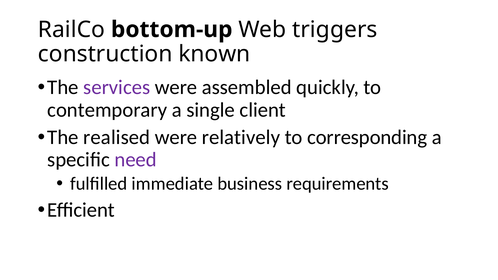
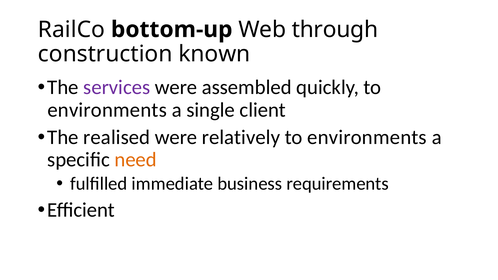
triggers: triggers -> through (335, 30)
contemporary: contemporary -> environments (107, 110)
corresponding: corresponding -> environments (367, 137)
need colour: purple -> orange (136, 160)
